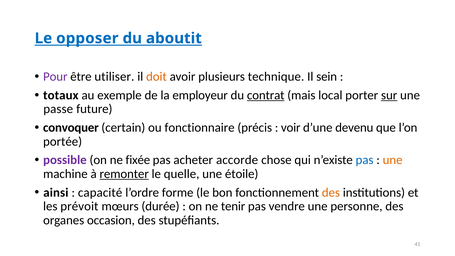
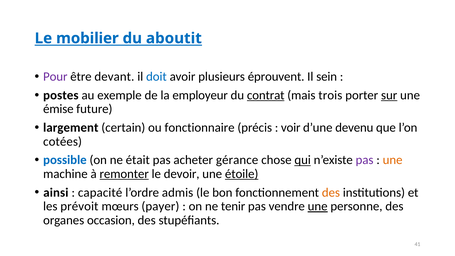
opposer: opposer -> mobilier (87, 38)
utiliser: utiliser -> devant (114, 77)
doit colour: orange -> blue (156, 77)
technique: technique -> éprouvent (276, 77)
totaux: totaux -> postes (61, 95)
local: local -> trois (330, 95)
passe: passe -> émise (58, 109)
convoquer: convoquer -> largement (71, 128)
portée: portée -> cotées (63, 141)
possible colour: purple -> blue (65, 160)
fixée: fixée -> était (138, 160)
accorde: accorde -> gérance (237, 160)
qui underline: none -> present (303, 160)
pas colour: blue -> purple (365, 160)
quelle: quelle -> devoir (182, 174)
étoile underline: none -> present (242, 174)
forme: forme -> admis (178, 192)
durée: durée -> payer (160, 206)
une underline: none -> present (318, 206)
